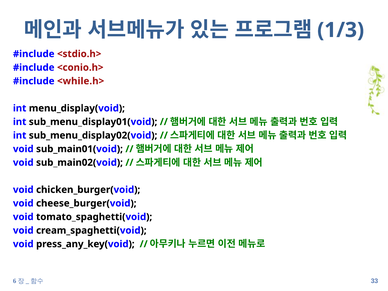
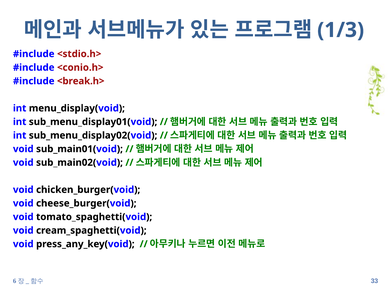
<while.h>: <while.h> -> <break.h> (81, 81)
